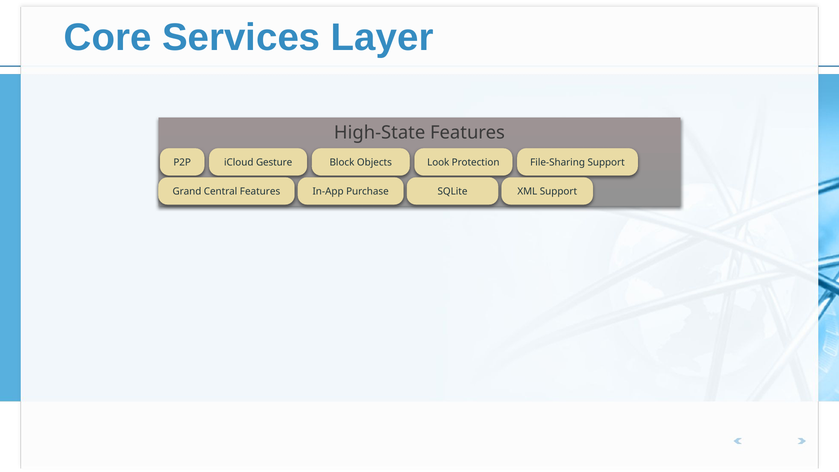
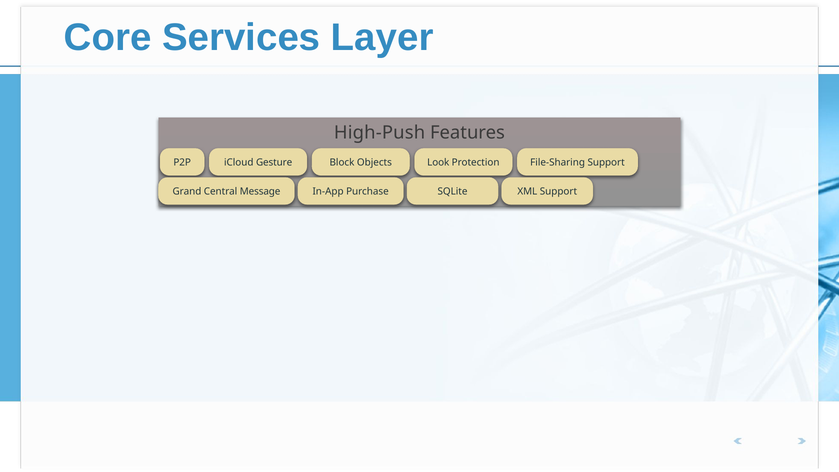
High-State: High-State -> High-Push (380, 132)
Central Features: Features -> Message (260, 192)
